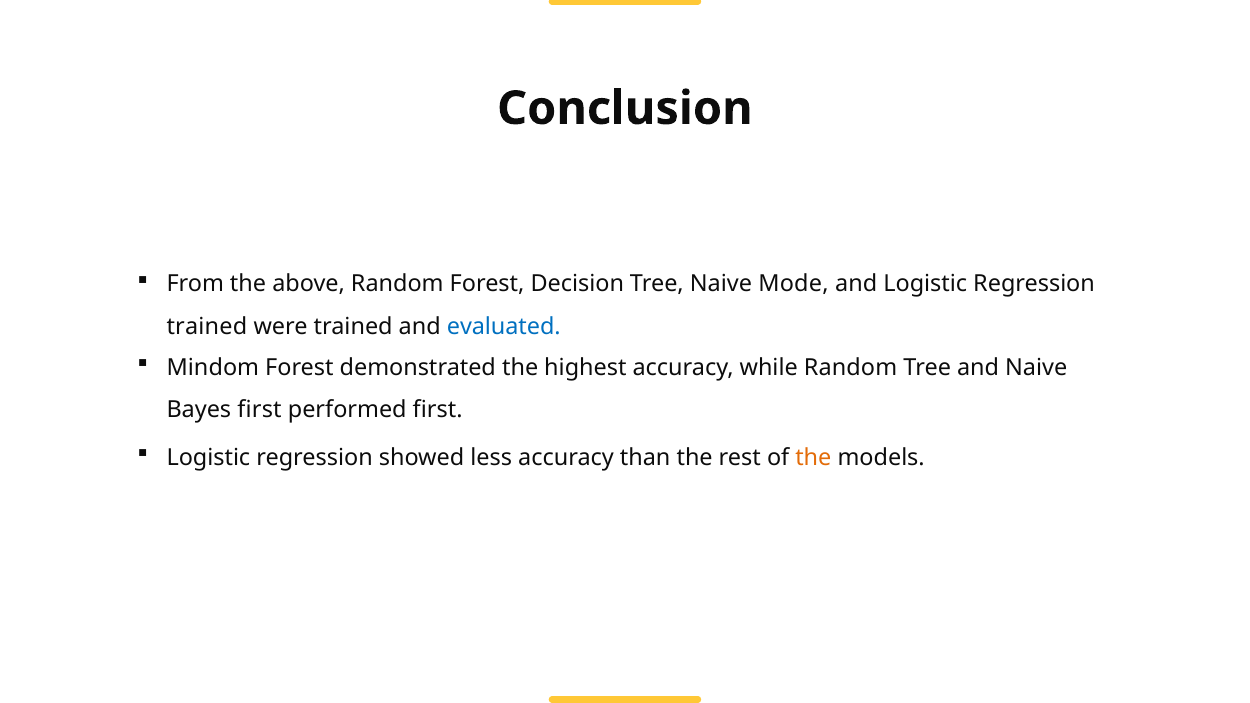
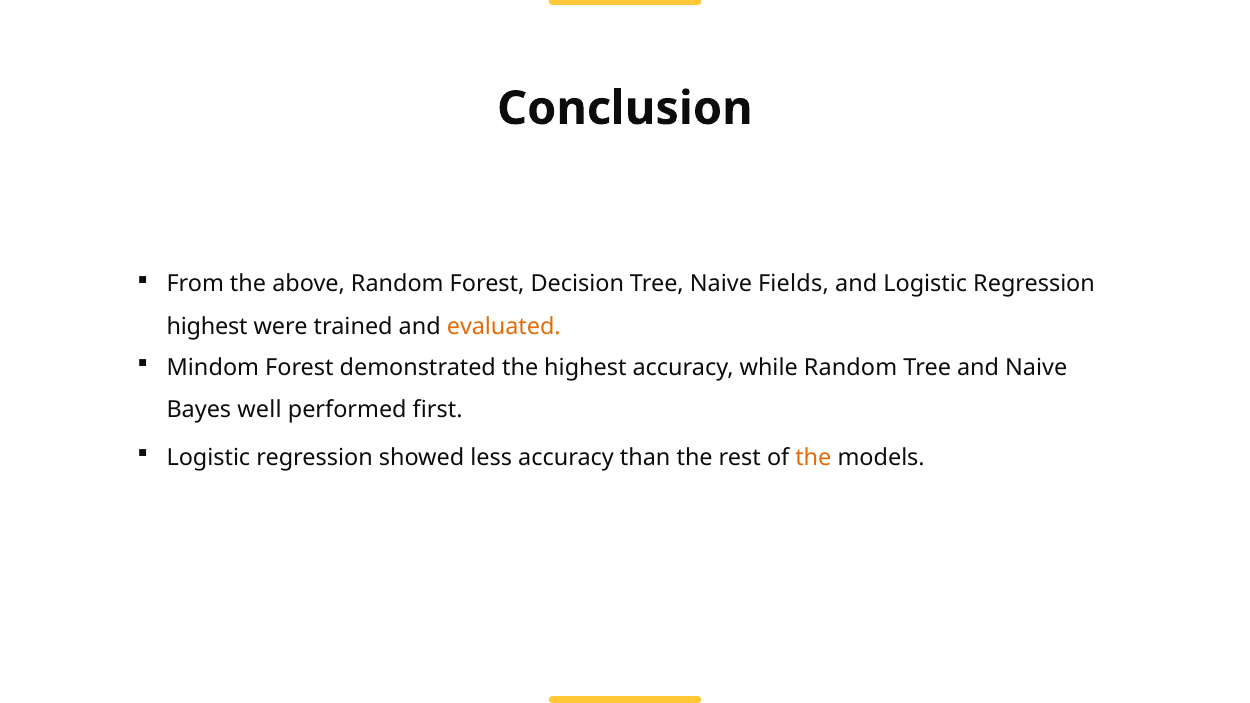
Mode: Mode -> Fields (793, 284)
trained: trained -> highest (207, 326)
evaluated colour: blue -> orange (504, 326)
Bayes first: first -> well (259, 410)
